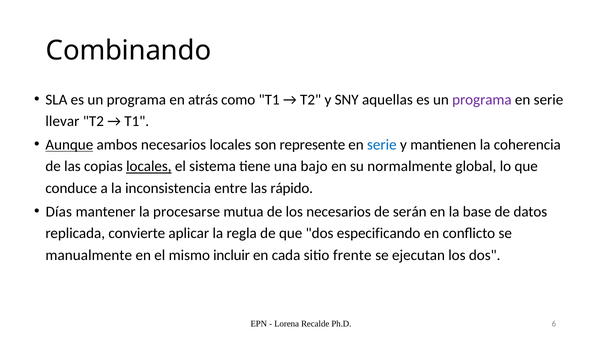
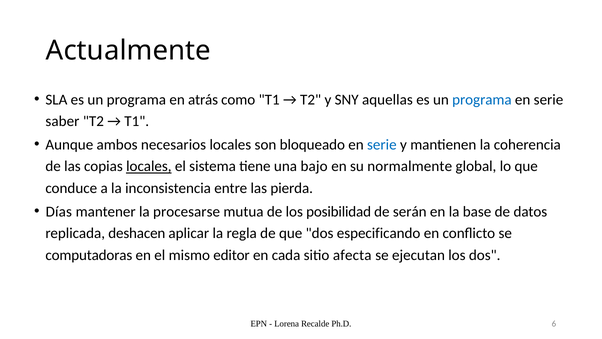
Combinando: Combinando -> Actualmente (128, 51)
programa colour: purple -> blue (482, 99)
llevar: llevar -> saber (62, 121)
Aunque underline: present -> none (69, 145)
represente: represente -> bloqueado (312, 145)
rápido: rápido -> pierda (292, 188)
los necesarios: necesarios -> posibilidad (339, 212)
convierte: convierte -> deshacen (137, 233)
manualmente: manualmente -> computadoras (89, 255)
incluir: incluir -> editor (232, 255)
frente: frente -> afecta (352, 255)
